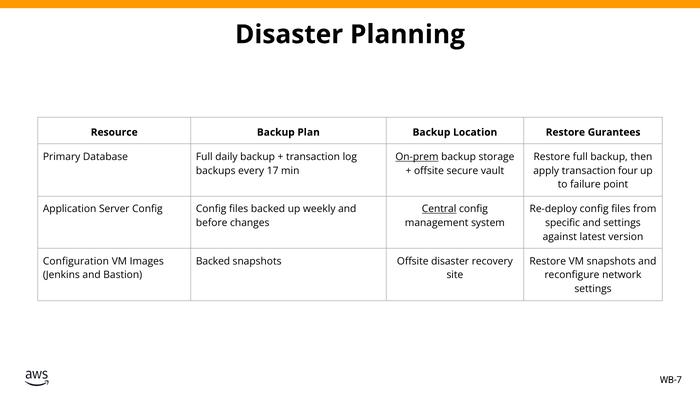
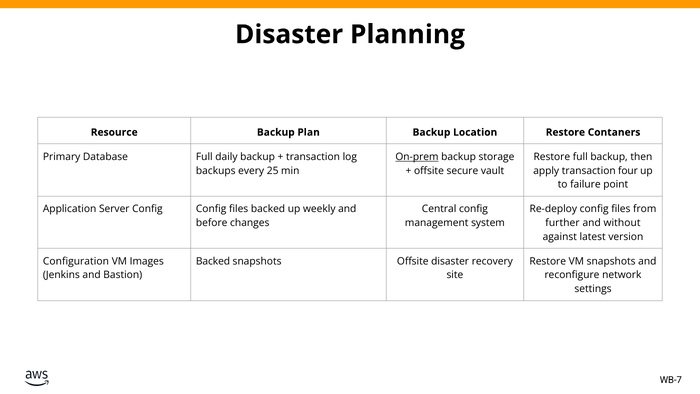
Gurantees: Gurantees -> Contaners (614, 132)
17: 17 -> 25 (273, 171)
Central underline: present -> none (439, 209)
specific: specific -> further (562, 223)
and settings: settings -> without (622, 223)
